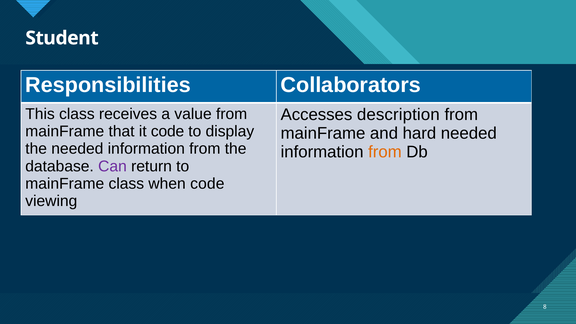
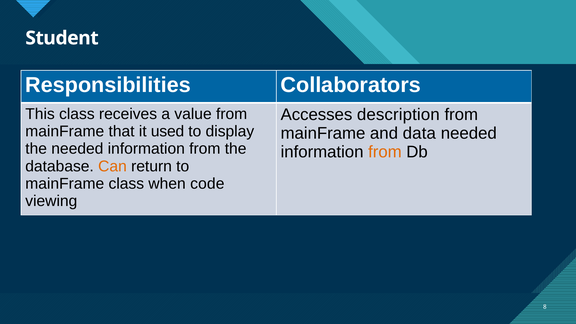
it code: code -> used (168, 131)
hard: hard -> data (419, 133)
Can colour: purple -> orange (112, 166)
